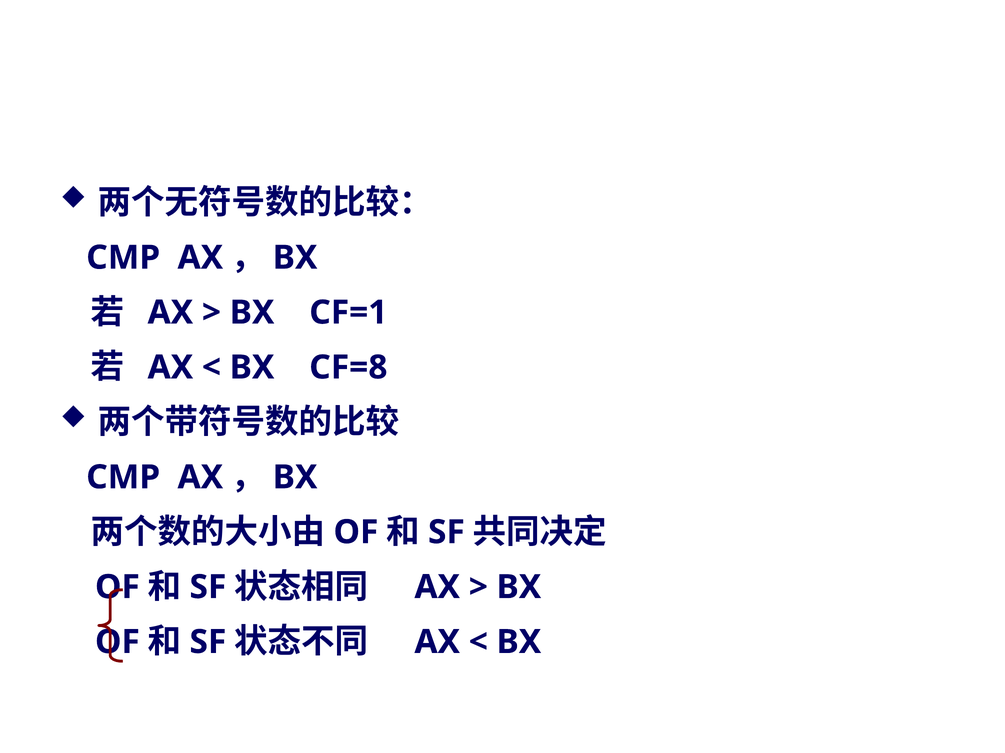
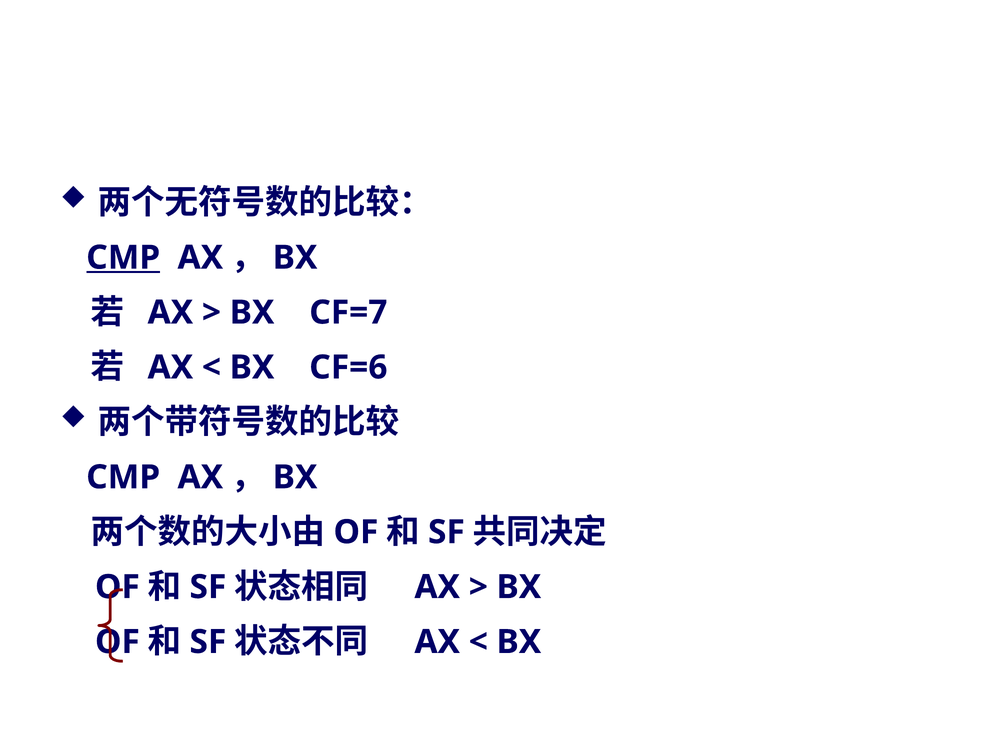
CMP underline: none -> present (123, 258)
CF=1: CF=1 -> CF=7 (348, 313)
CF=8: CF=8 -> CF=6 (348, 368)
